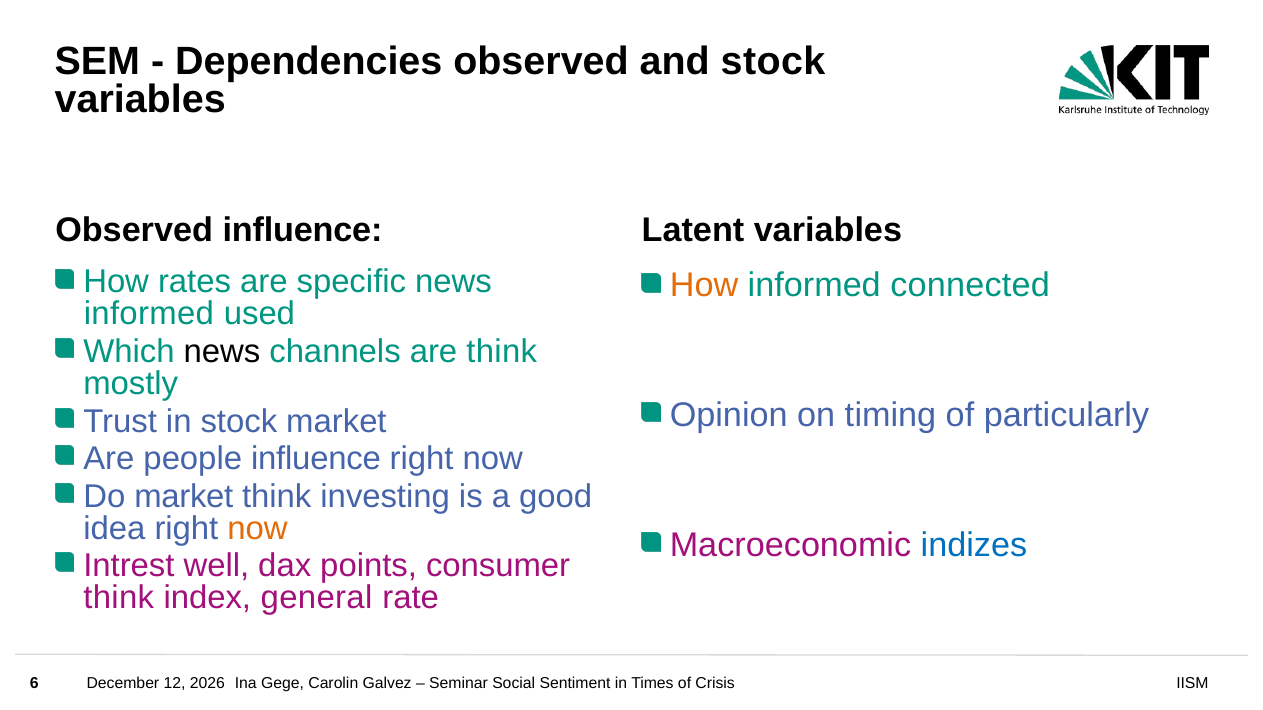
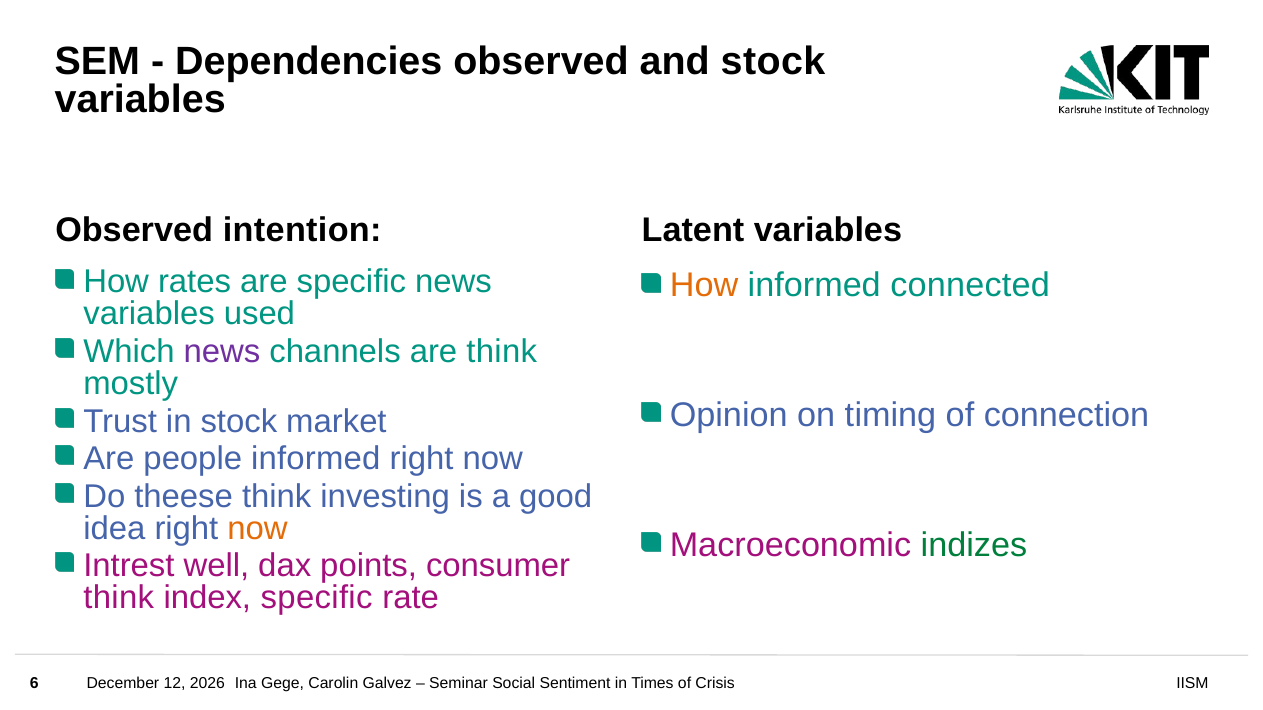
Observed influence: influence -> intention (302, 231)
informed: informed -> variables (149, 314)
news colour: black -> purple (222, 352)
particularly: particularly -> connection (1066, 415)
people influence: influence -> informed (316, 459)
Do market: market -> theese (184, 497)
indizes colour: blue -> green (974, 545)
index general: general -> specific (317, 598)
